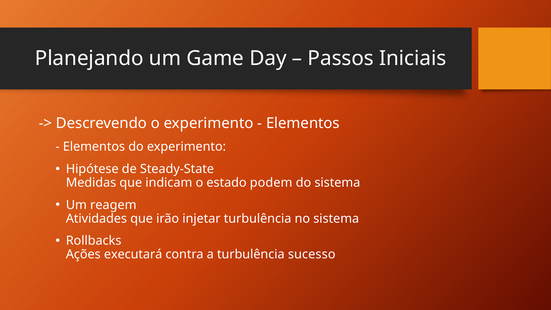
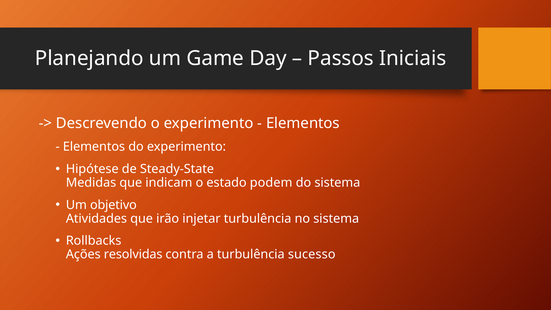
reagem: reagem -> objetivo (113, 205)
executará: executará -> resolvidas (133, 254)
